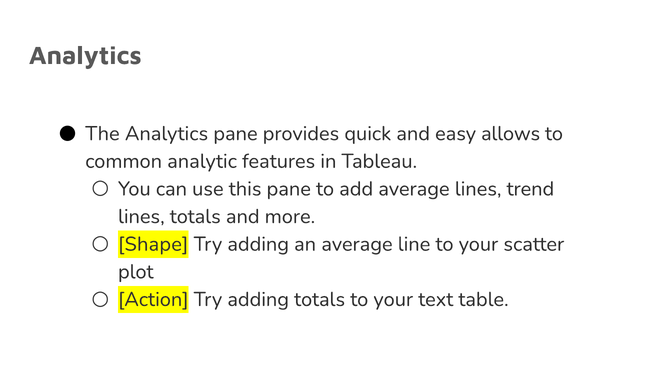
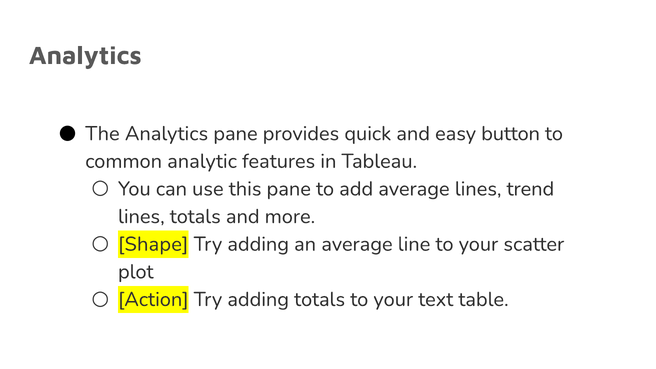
allows: allows -> button (511, 134)
